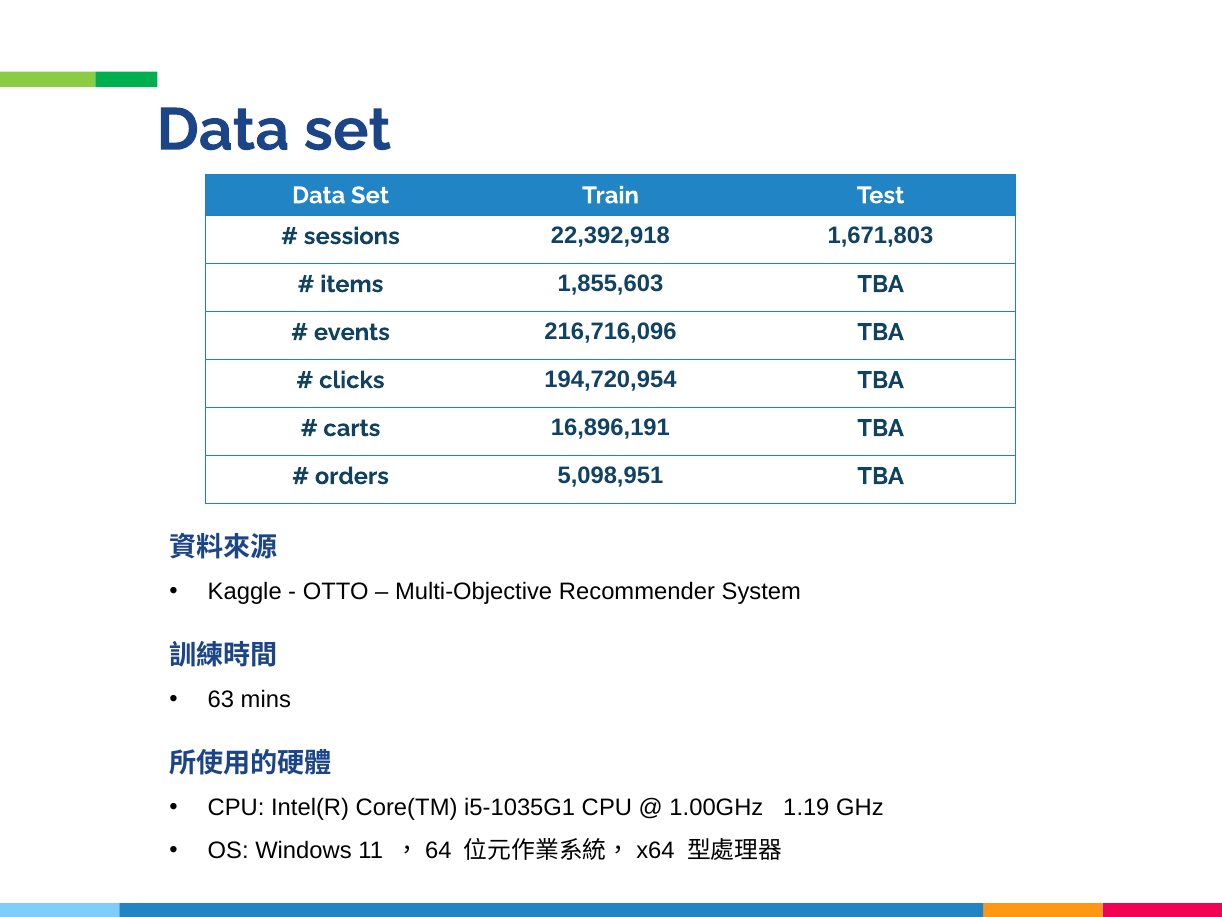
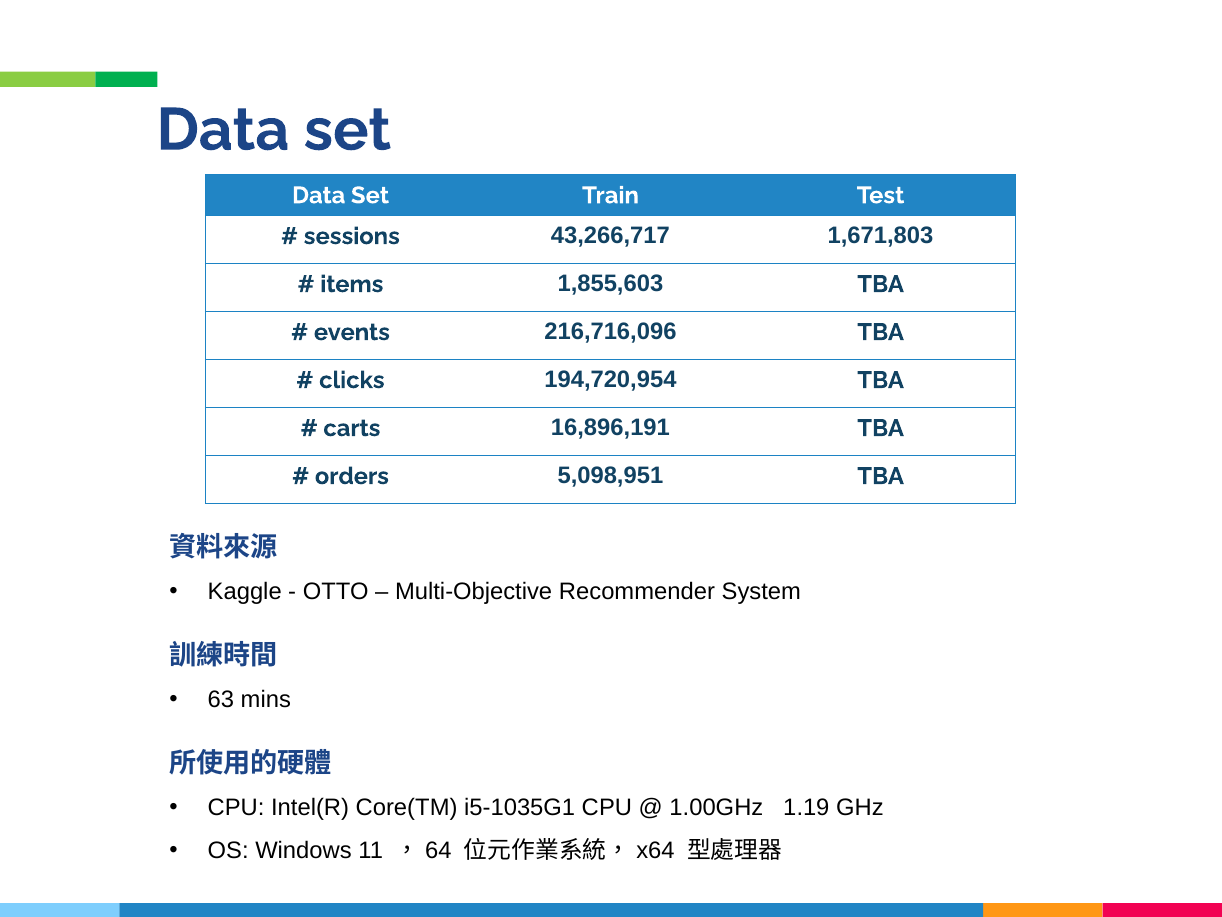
22,392,918: 22,392,918 -> 43,266,717 (610, 235)
